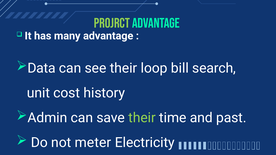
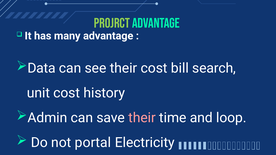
their loop: loop -> cost (154, 68)
their colour: light green -> pink (142, 118)
past: past -> loop (231, 118)
meter: meter -> portal (93, 143)
